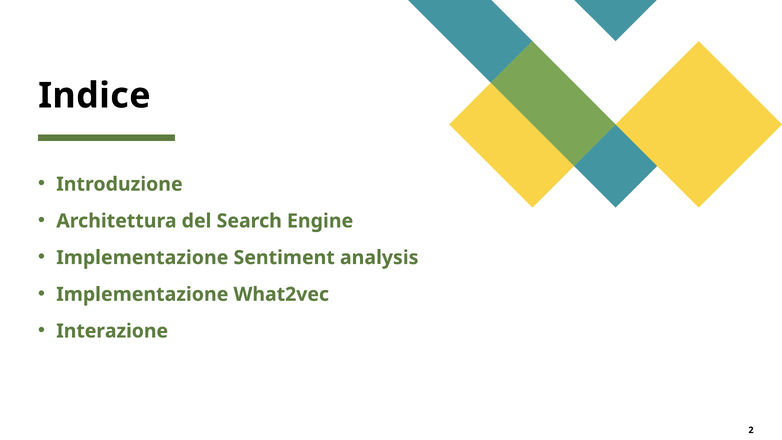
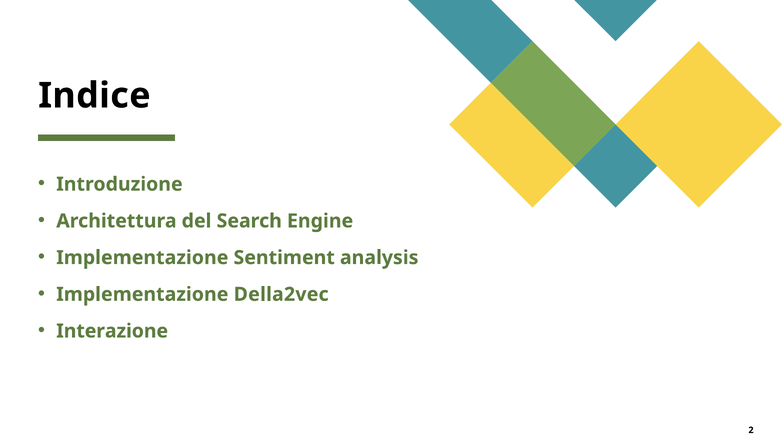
What2vec: What2vec -> Della2vec (281, 294)
